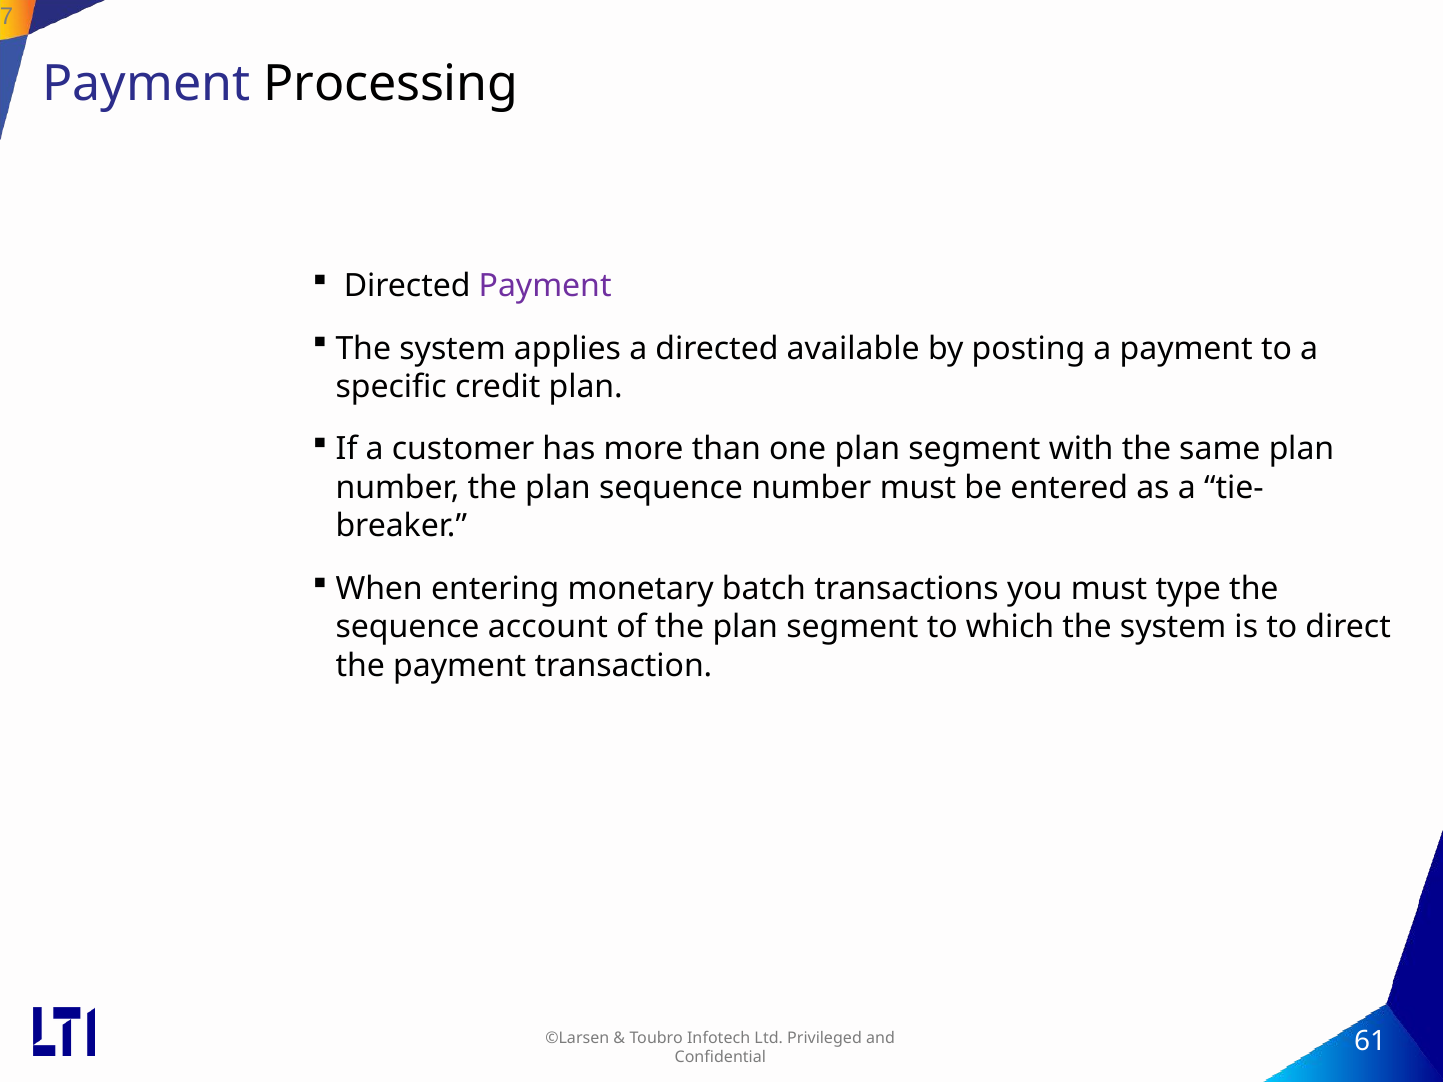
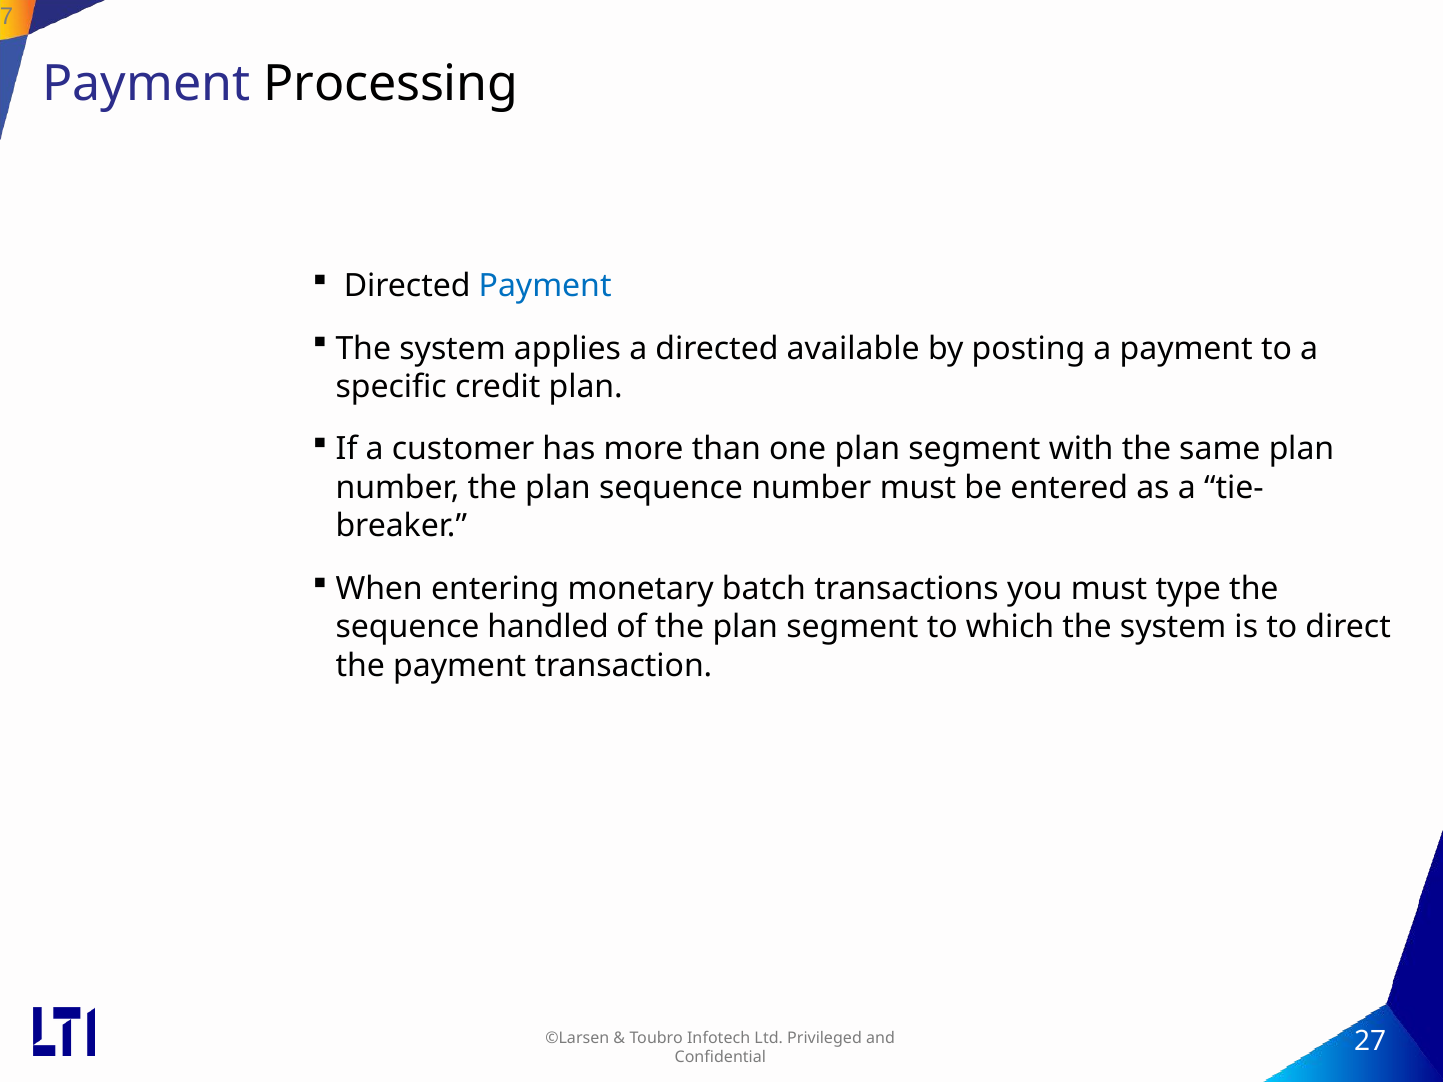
Payment colour: purple -> blue (545, 286)
account: account -> handled (548, 627)
61: 61 -> 27 (1370, 1041)
